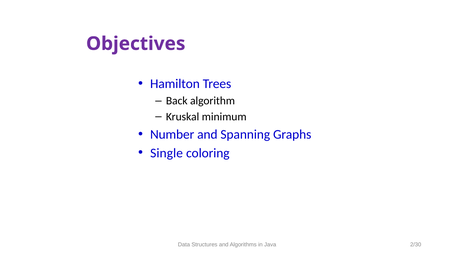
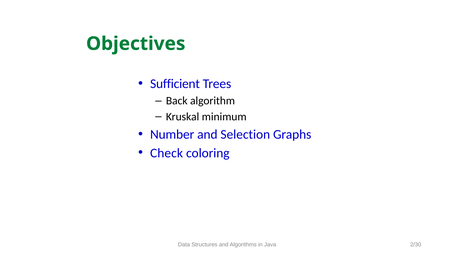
Objectives colour: purple -> green (136, 44)
Hamilton: Hamilton -> Sufficient (175, 84)
Spanning: Spanning -> Selection (245, 135)
Single: Single -> Check (167, 153)
